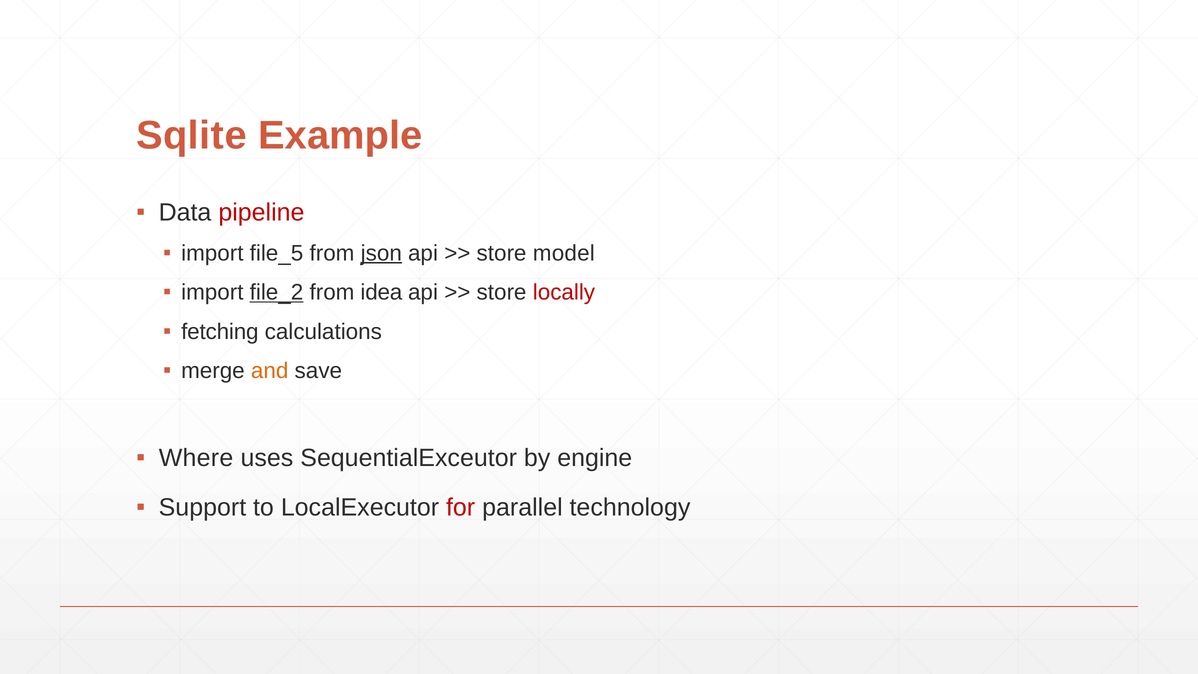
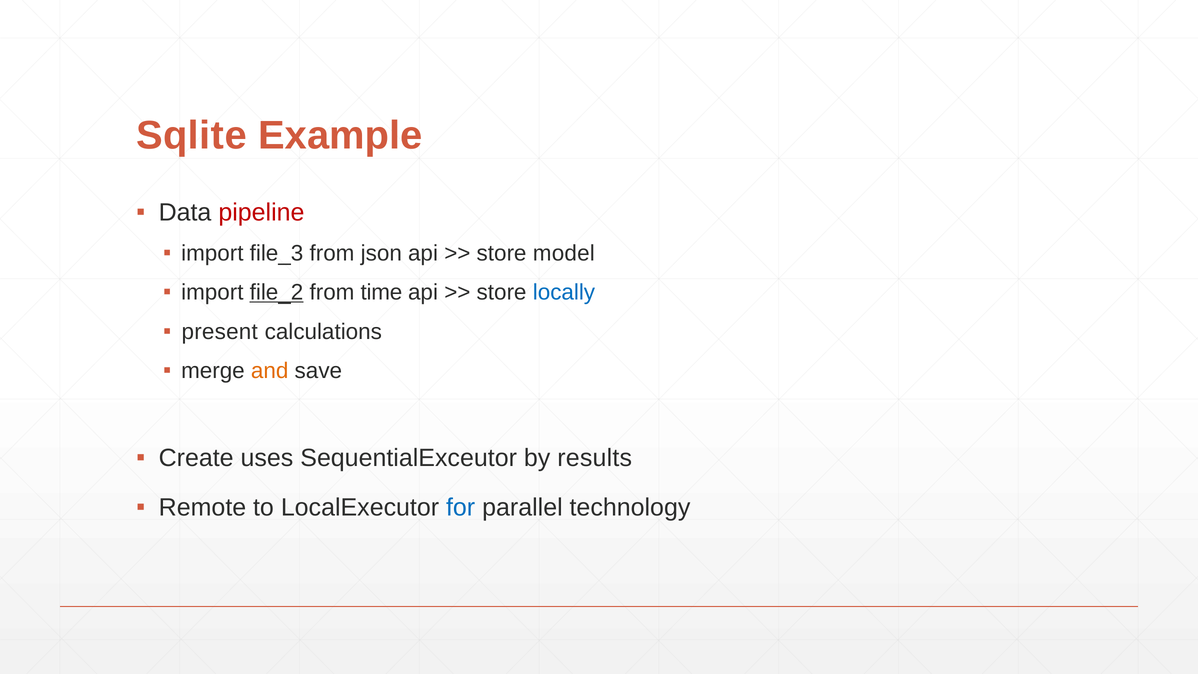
file_5: file_5 -> file_3 (277, 253)
json underline: present -> none (381, 253)
idea: idea -> time (381, 292)
locally colour: red -> blue (564, 292)
fetching: fetching -> present (220, 332)
Where: Where -> Create (196, 458)
engine: engine -> results (595, 458)
Support: Support -> Remote (202, 507)
for colour: red -> blue (461, 507)
